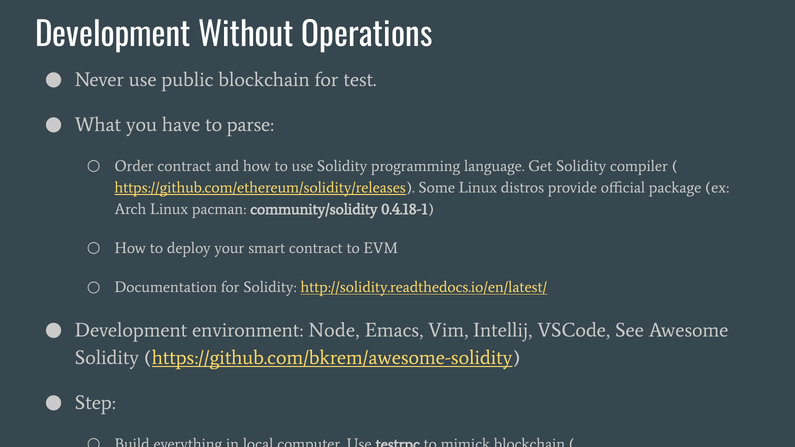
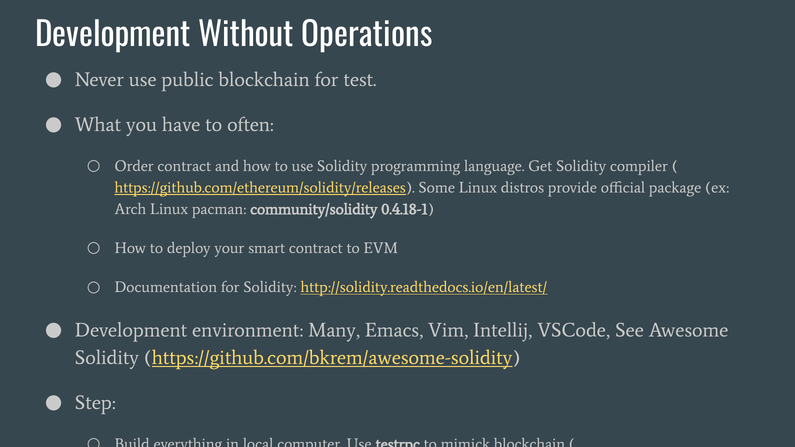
parse: parse -> often (250, 125)
Node: Node -> Many (334, 330)
